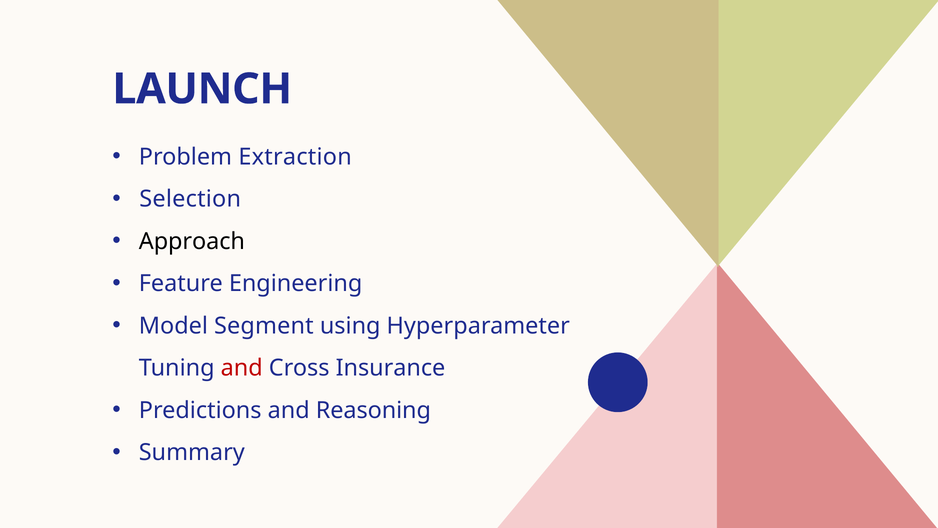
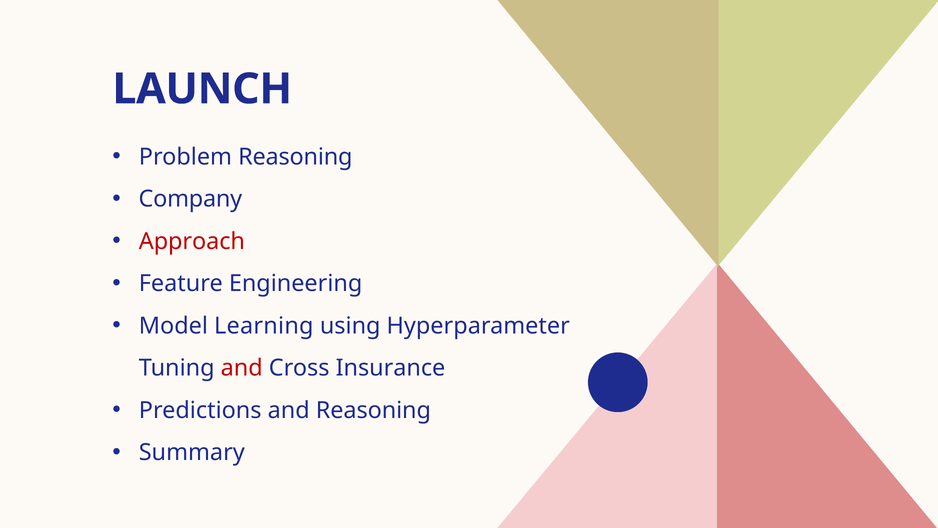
Problem Extraction: Extraction -> Reasoning (295, 157)
Selection: Selection -> Company (190, 199)
Approach colour: black -> red (192, 241)
Segment: Segment -> Learning (264, 326)
